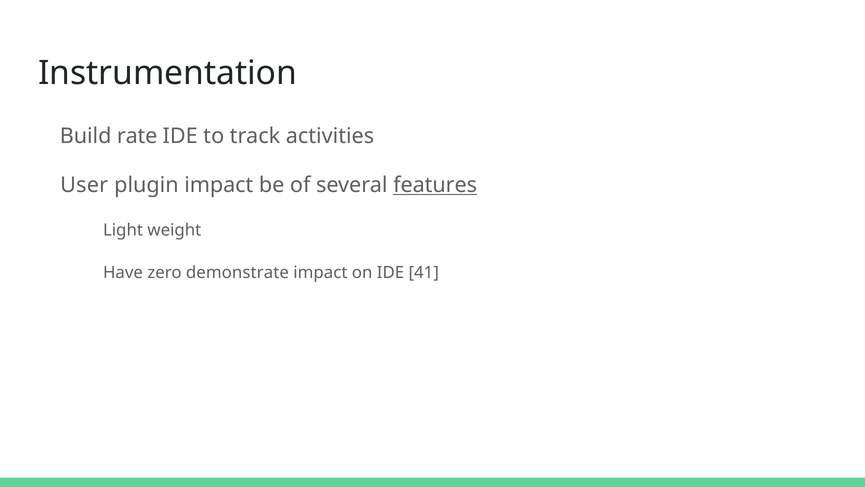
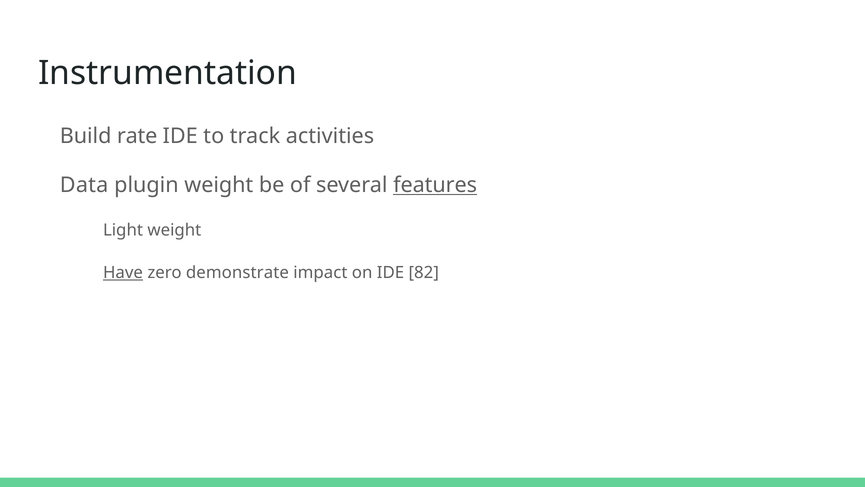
User: User -> Data (84, 185)
plugin impact: impact -> weight (219, 185)
Have underline: none -> present (123, 272)
41: 41 -> 82 (424, 272)
